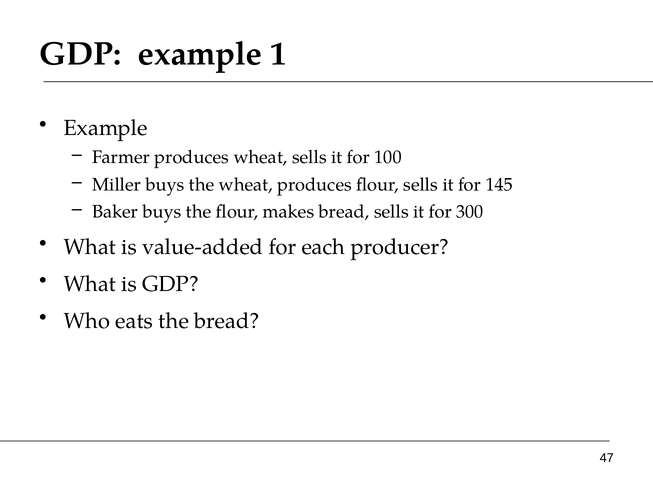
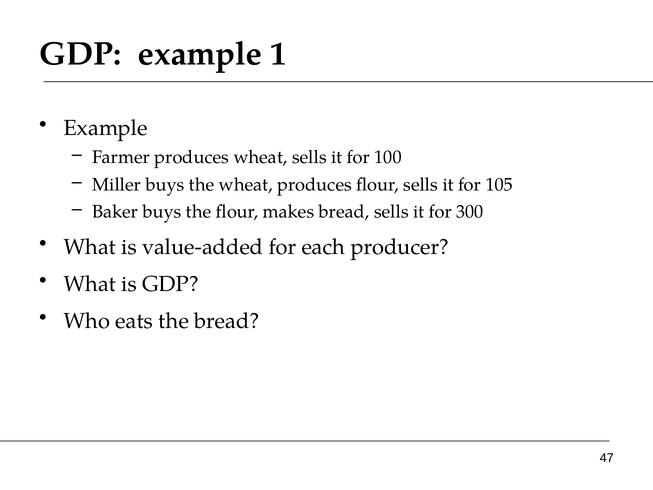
145: 145 -> 105 (499, 185)
